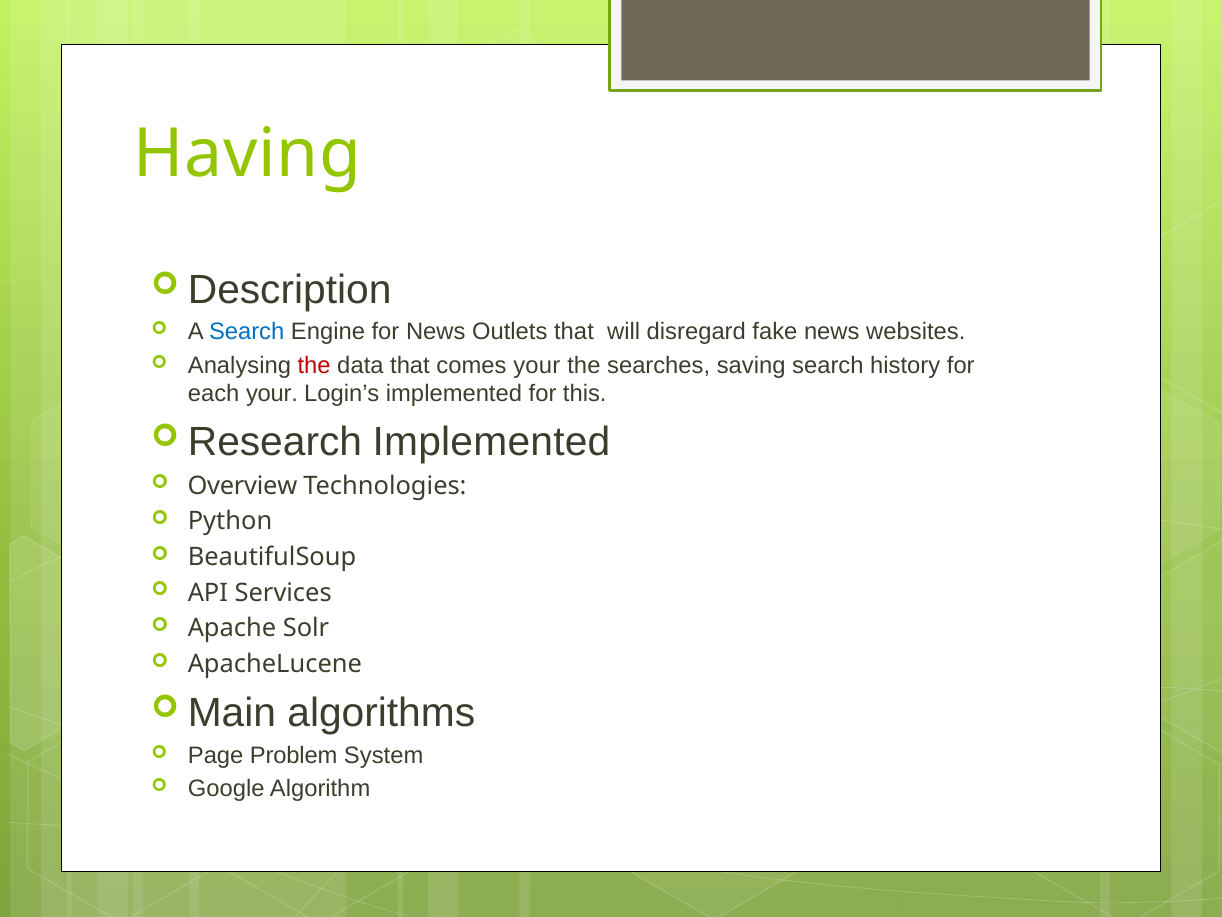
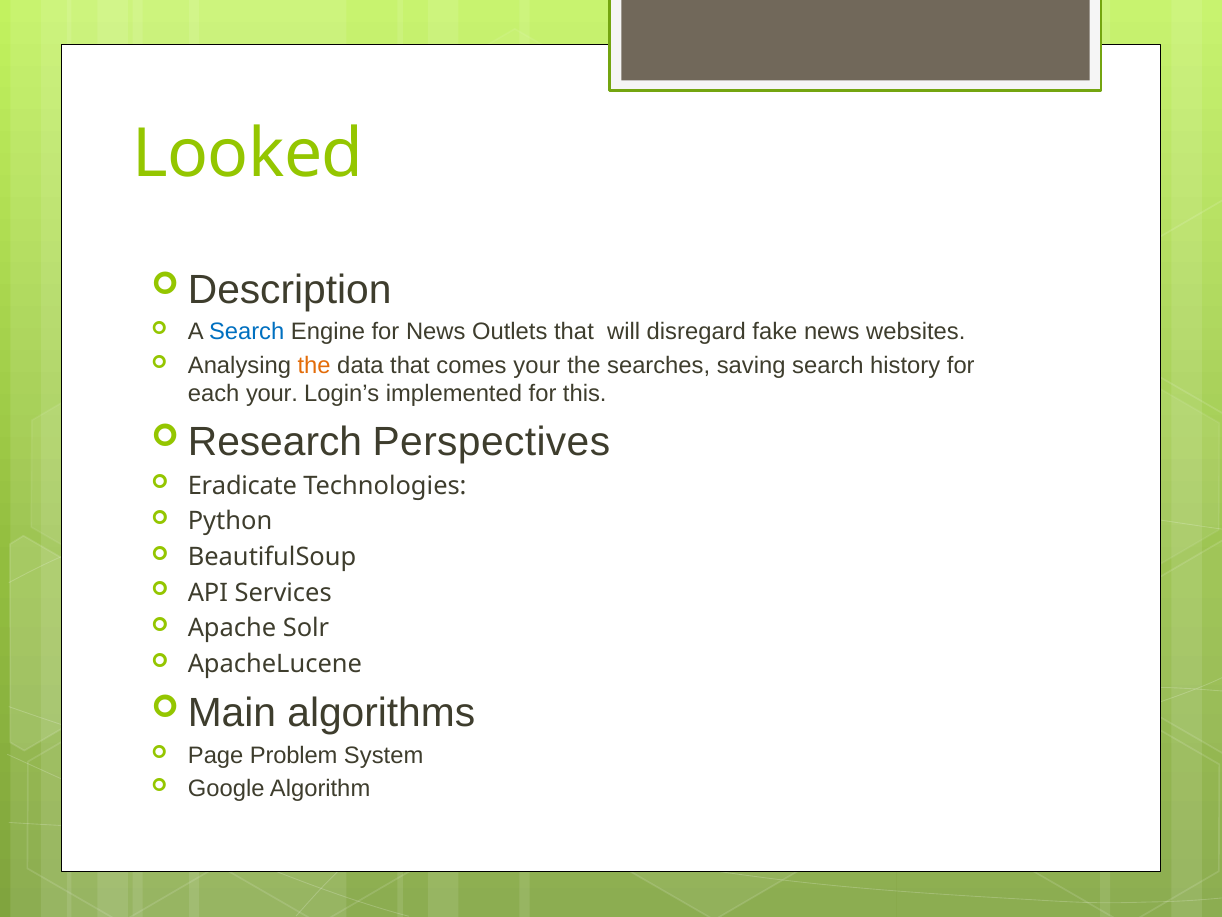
Having: Having -> Looked (248, 154)
the colour: red -> orange (314, 365)
Research Implemented: Implemented -> Perspectives (491, 442)
Overview: Overview -> Eradicate (242, 486)
